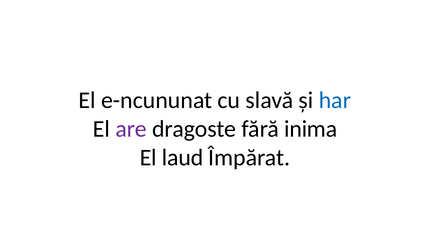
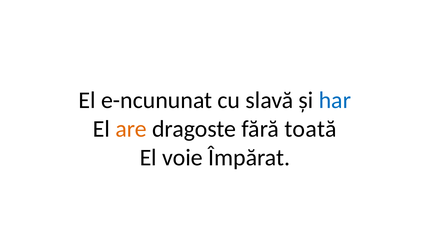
are colour: purple -> orange (131, 129)
inima: inima -> toată (311, 129)
laud: laud -> voie (182, 158)
